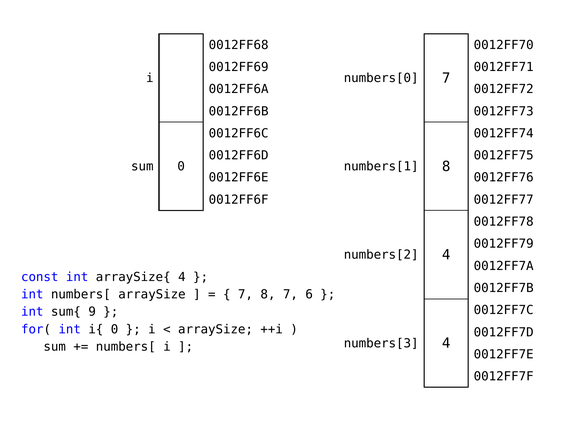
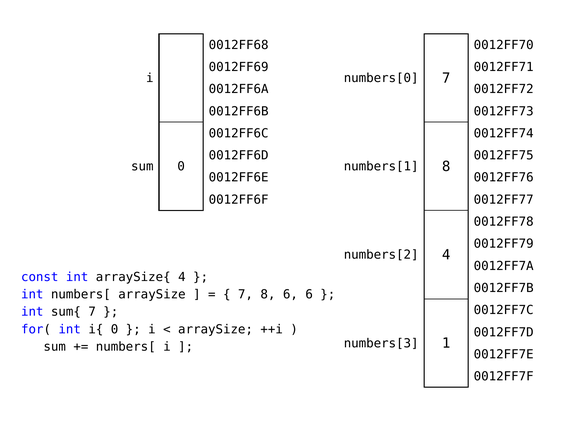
8 7: 7 -> 6 (290, 294)
sum{ 9: 9 -> 7 (92, 312)
numbers[3 4: 4 -> 1 (446, 343)
